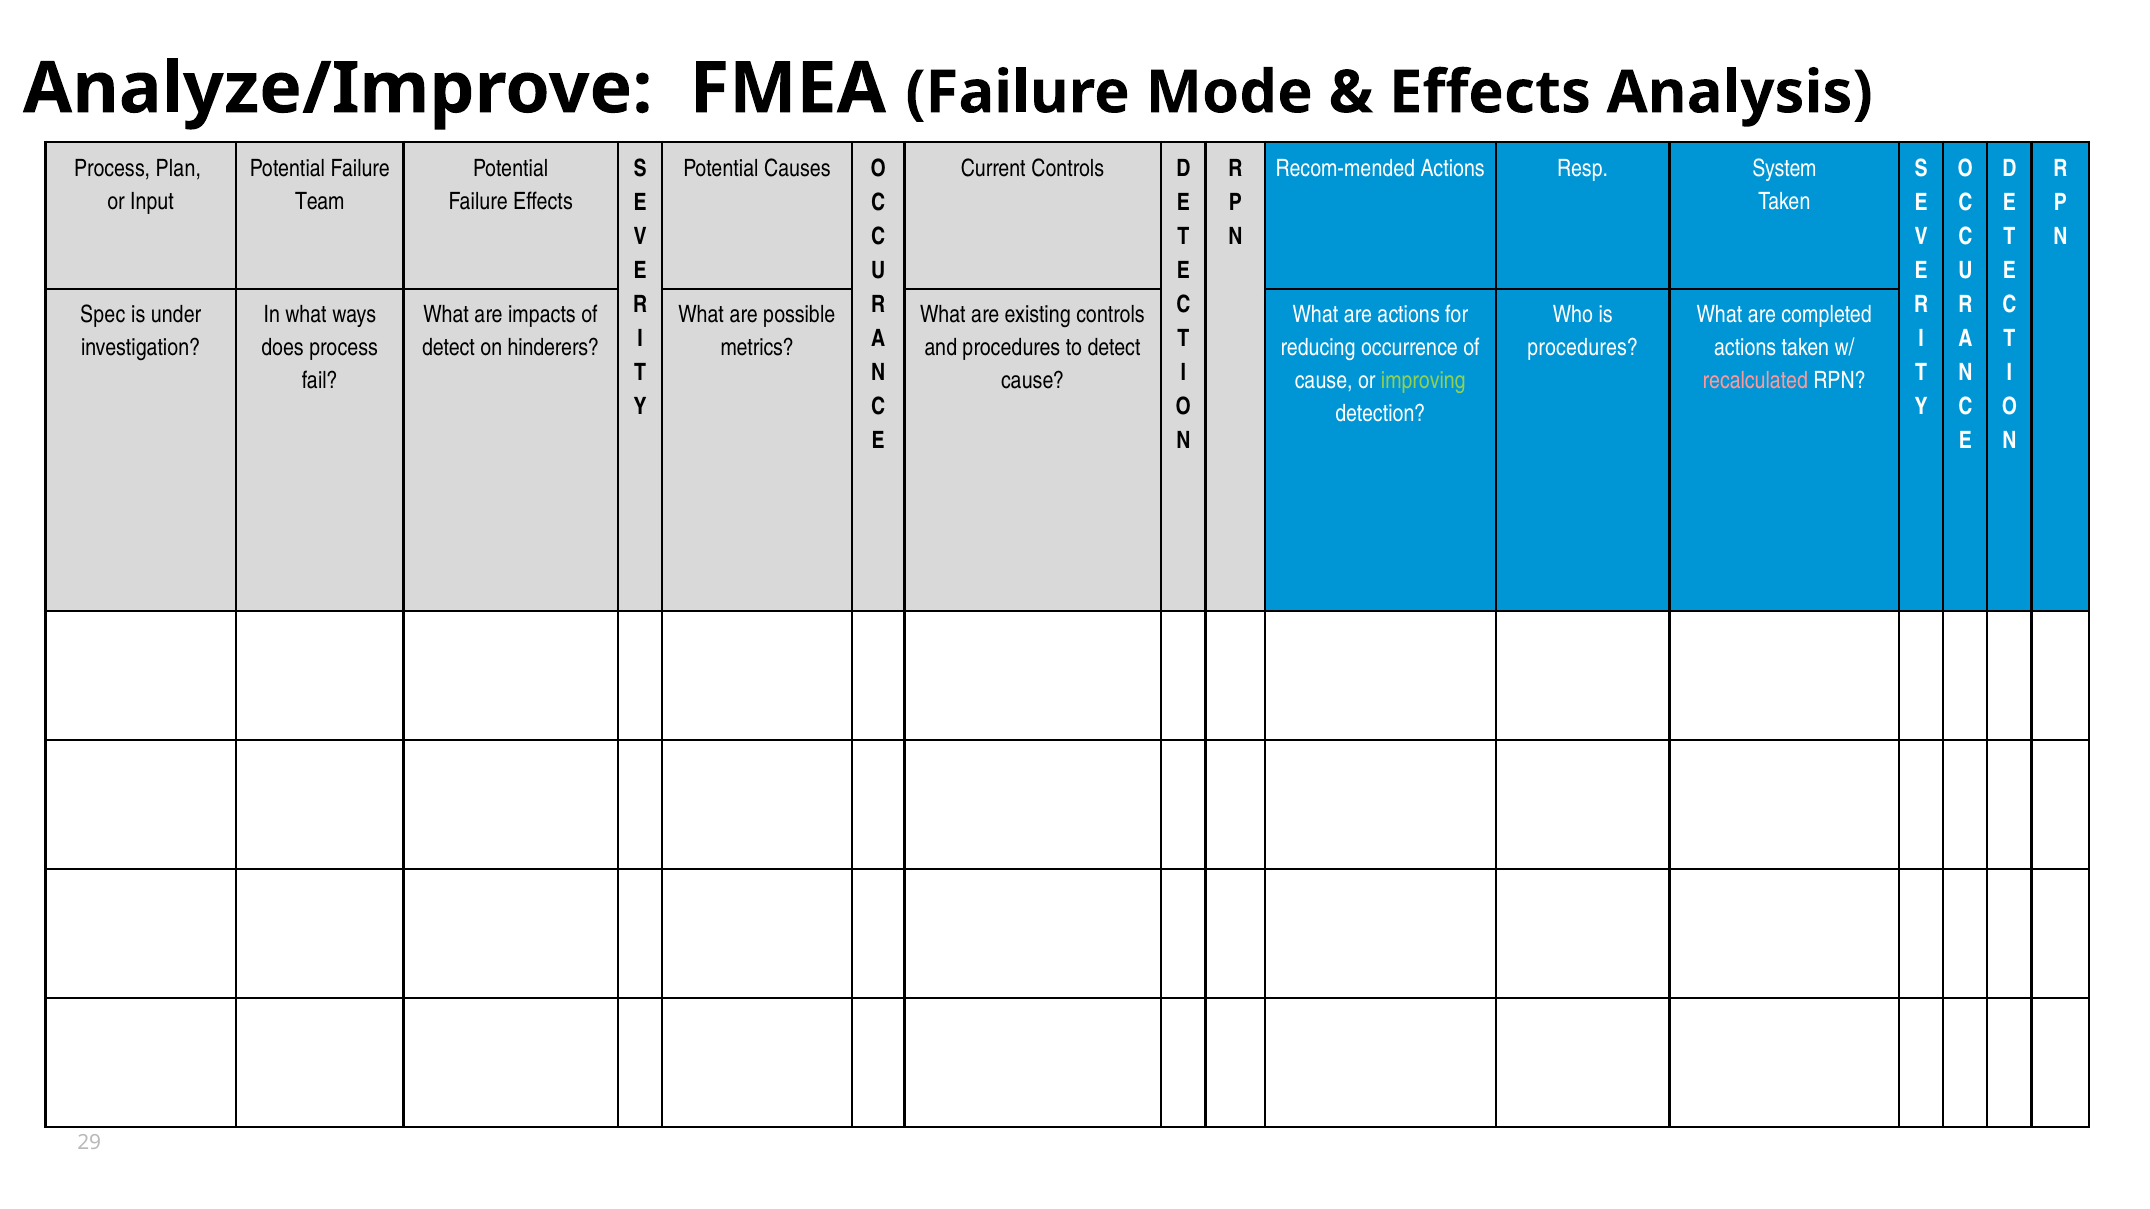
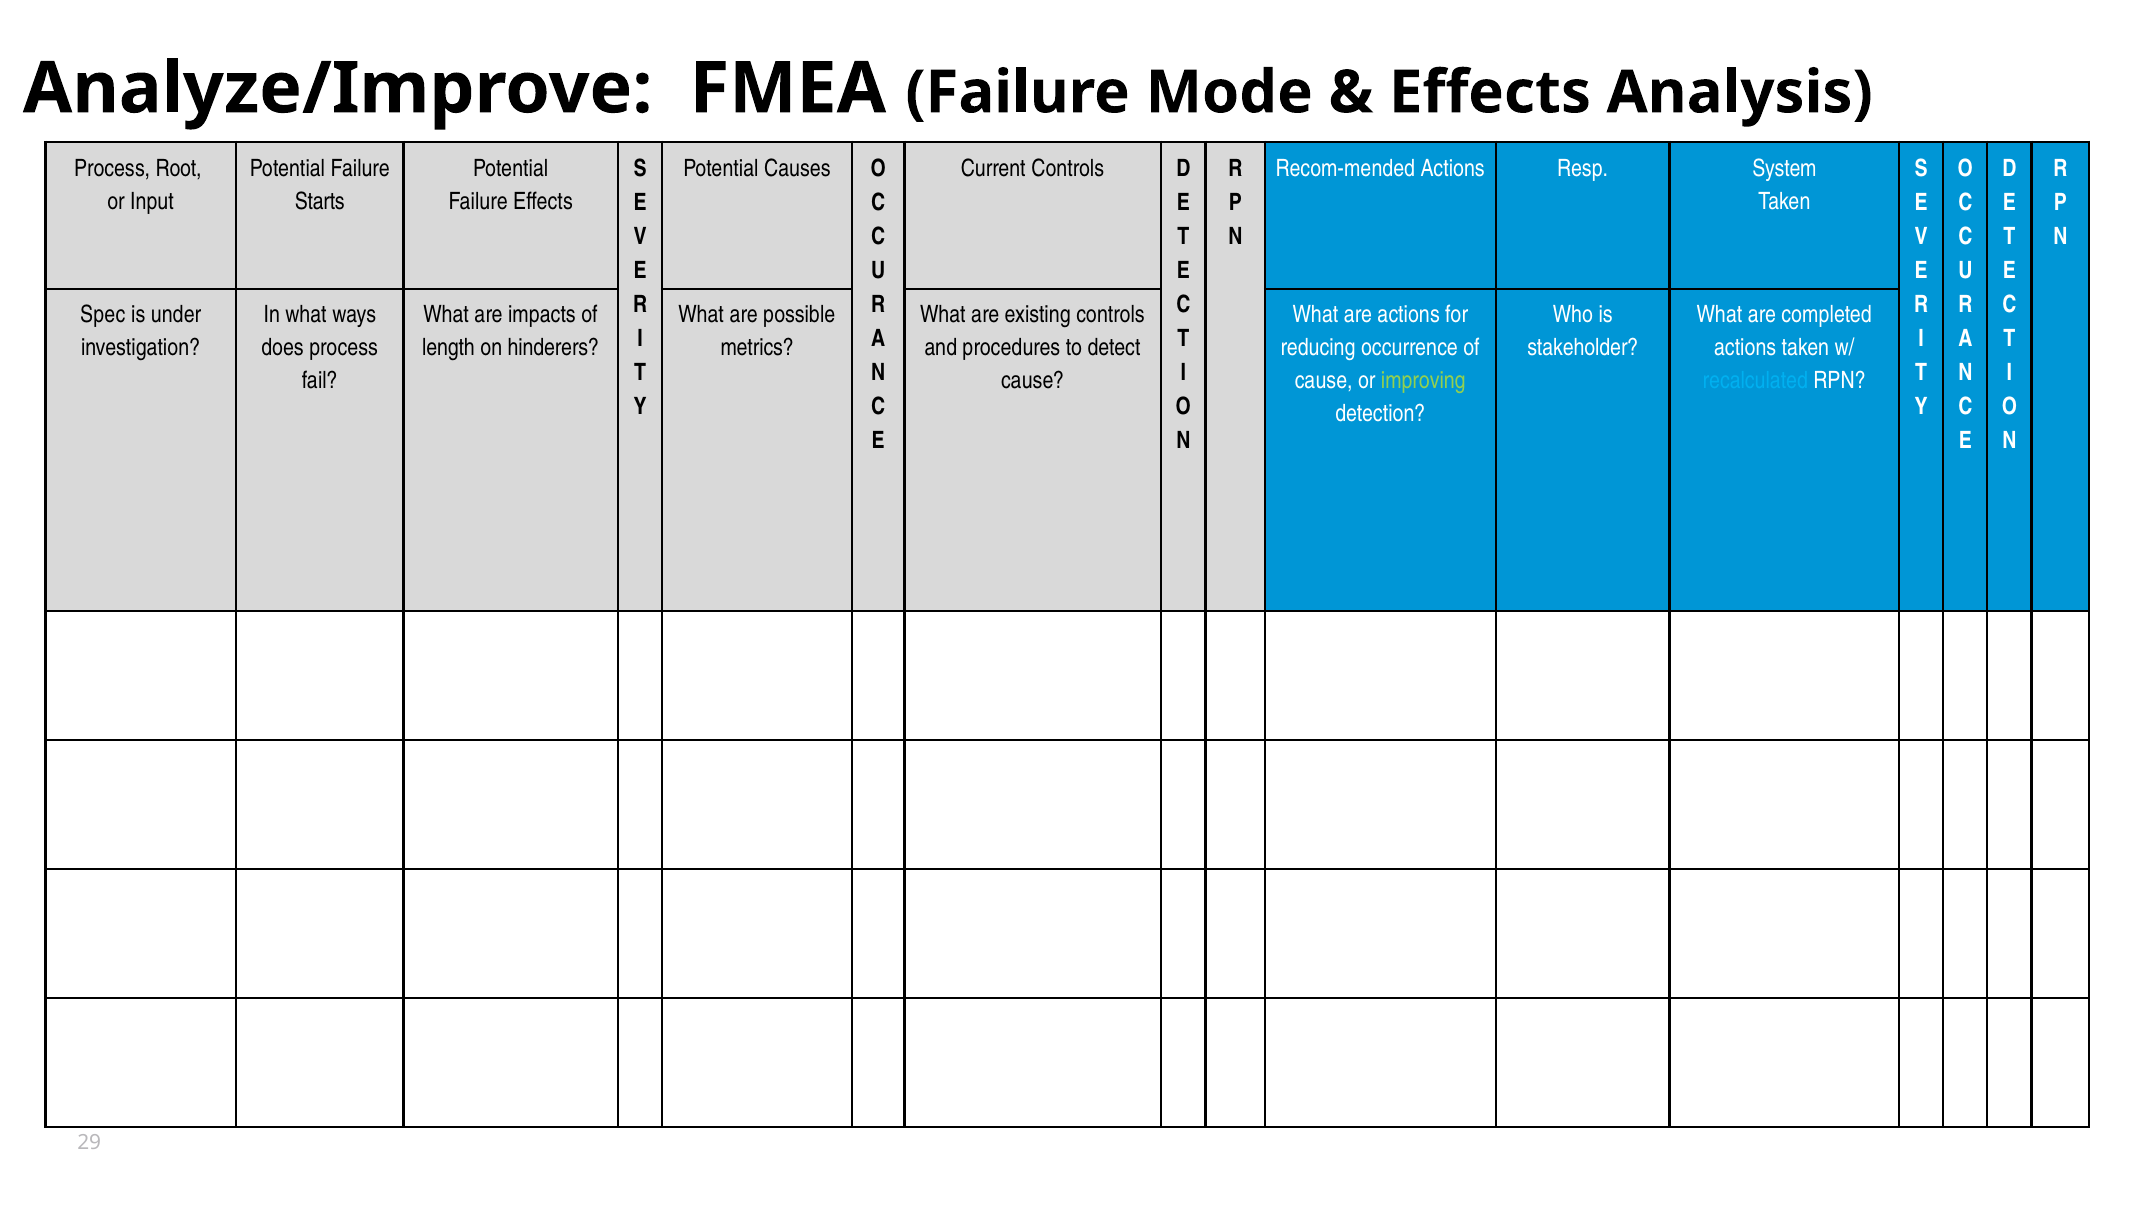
Plan: Plan -> Root (179, 168)
Team: Team -> Starts (320, 201)
detect: detect -> length (448, 348)
procedures: procedures -> stakeholder (1583, 348)
recalculated colour: pink -> light blue (1755, 381)
